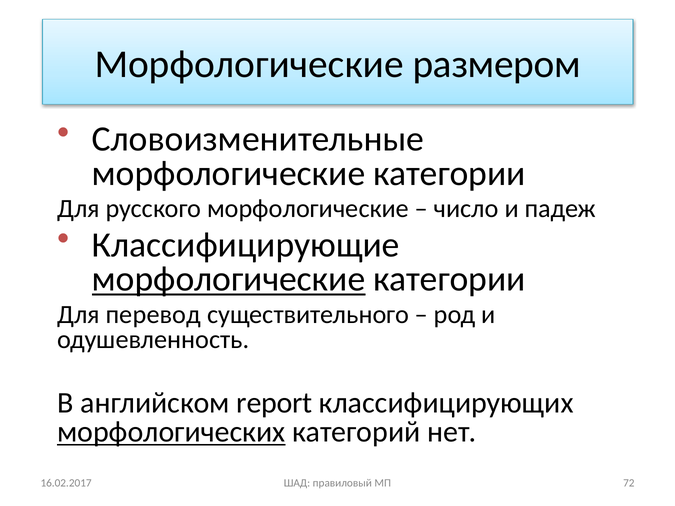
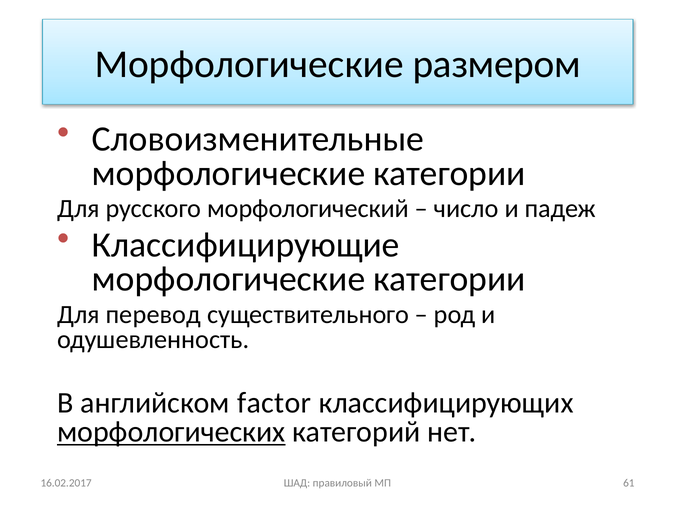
русского морфологические: морфологические -> морфологический (308, 209)
морфологические underline: present -> none (229, 279)
report: report -> factor (274, 403)
72: 72 -> 61 (629, 483)
